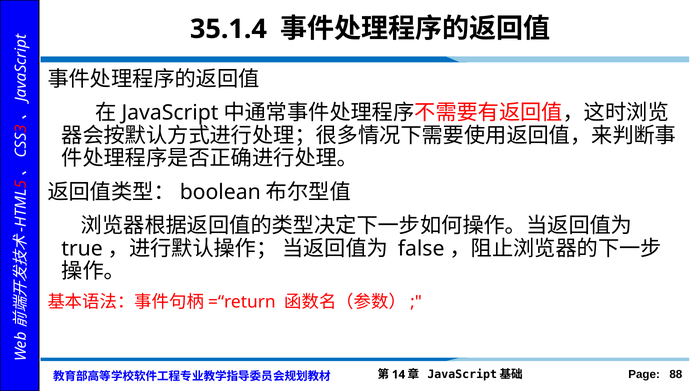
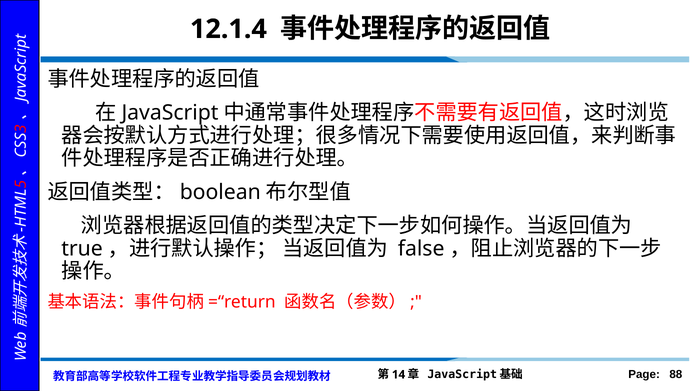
35.1.4: 35.1.4 -> 12.1.4 (228, 29)
